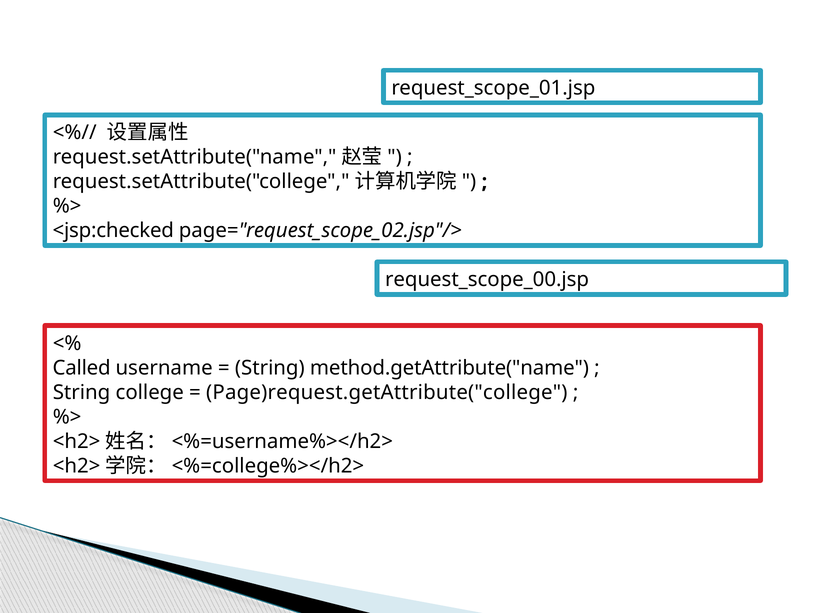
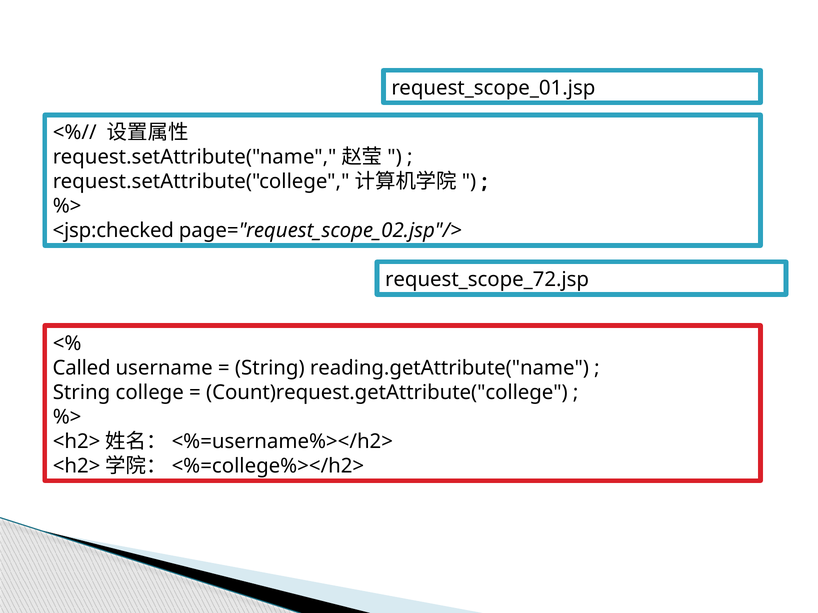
request_scope_00.jsp: request_scope_00.jsp -> request_scope_72.jsp (487, 280)
method.getAttribute("name: method.getAttribute("name -> reading.getAttribute("name (449, 368)
Page)request.getAttribute("college: Page)request.getAttribute("college -> Count)request.getAttribute("college (387, 393)
